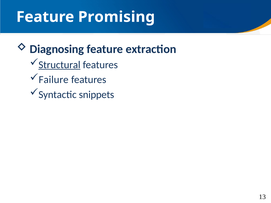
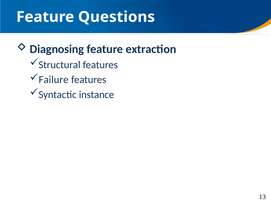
Promising: Promising -> Questions (116, 17)
Structural underline: present -> none (59, 65)
snippets: snippets -> instance (97, 95)
